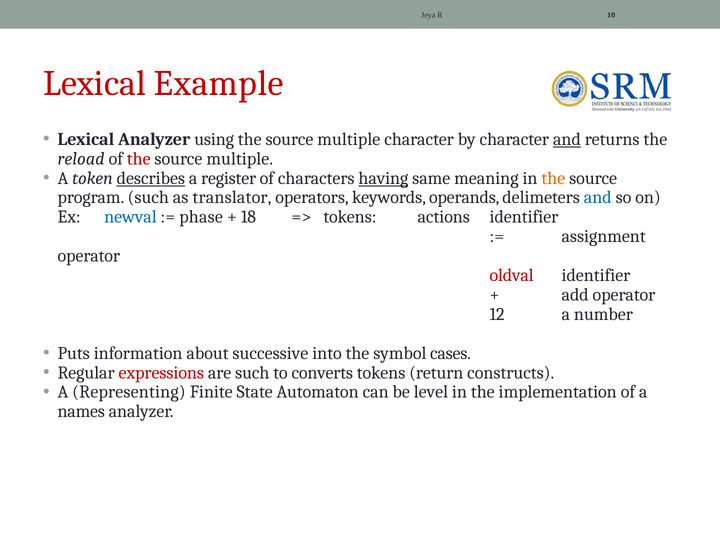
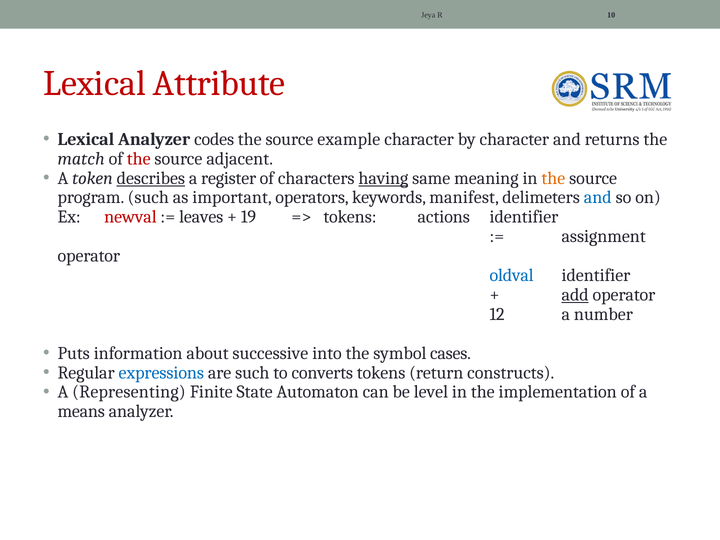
Example: Example -> Attribute (219, 84)
using: using -> codes (214, 139)
multiple: multiple -> example (349, 139)
and underline: present -> none (567, 139)
reload: reload -> match (81, 159)
multiple: multiple -> adjacent (240, 159)
translator: translator -> important (232, 198)
operands: operands -> manifest (464, 198)
newval colour: blue -> red (130, 217)
phase: phase -> leaves (201, 217)
18: 18 -> 19 (248, 217)
oldval colour: red -> blue (512, 275)
add underline: none -> present (575, 295)
expressions colour: red -> blue (161, 373)
names: names -> means (81, 411)
